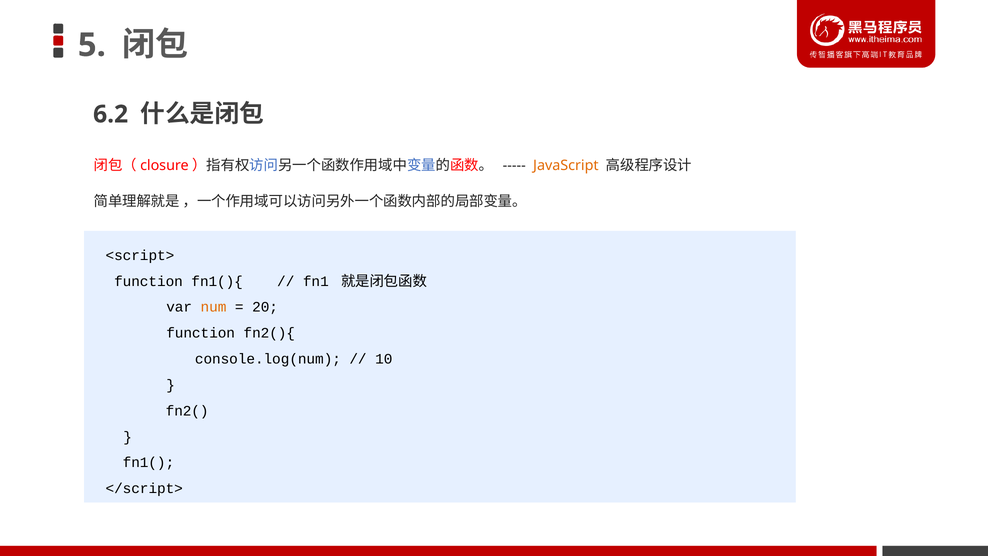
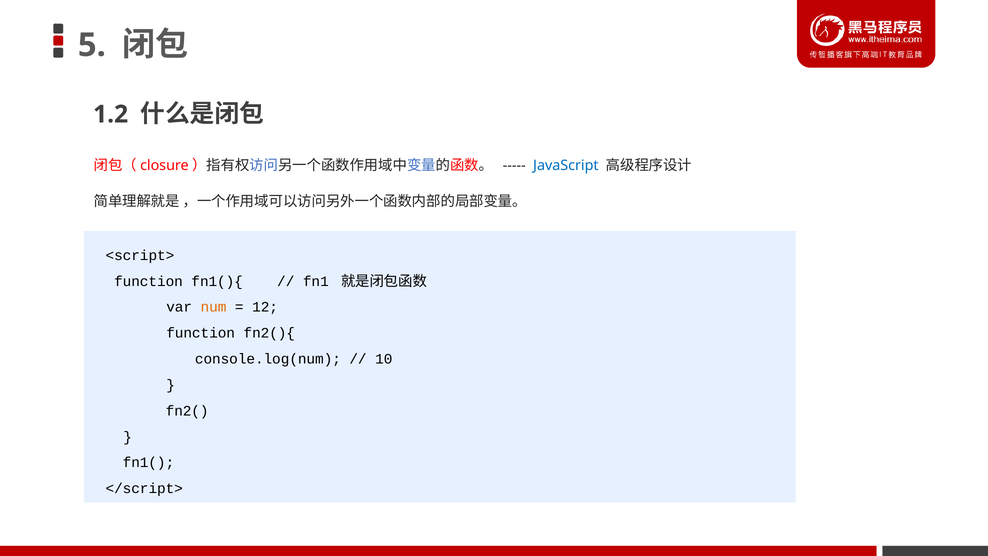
6.2: 6.2 -> 1.2 (111, 114)
JavaScript colour: orange -> blue (566, 165)
20: 20 -> 12 (265, 307)
